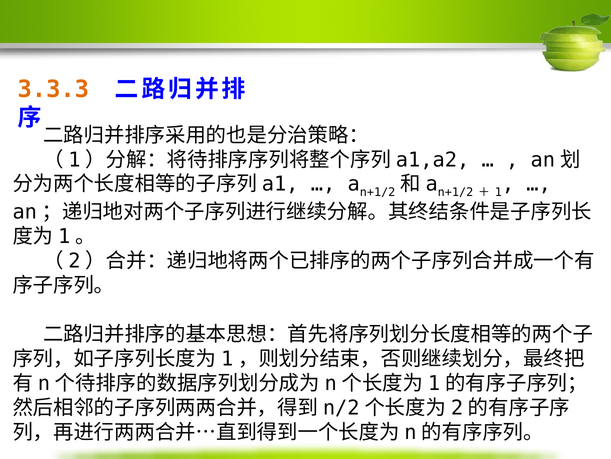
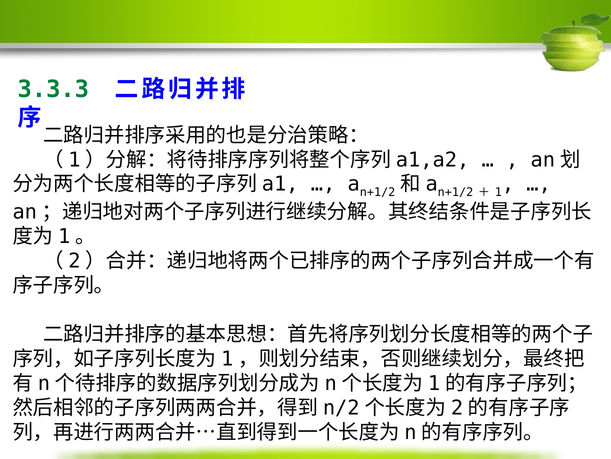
3.3.3 colour: orange -> green (53, 89)
